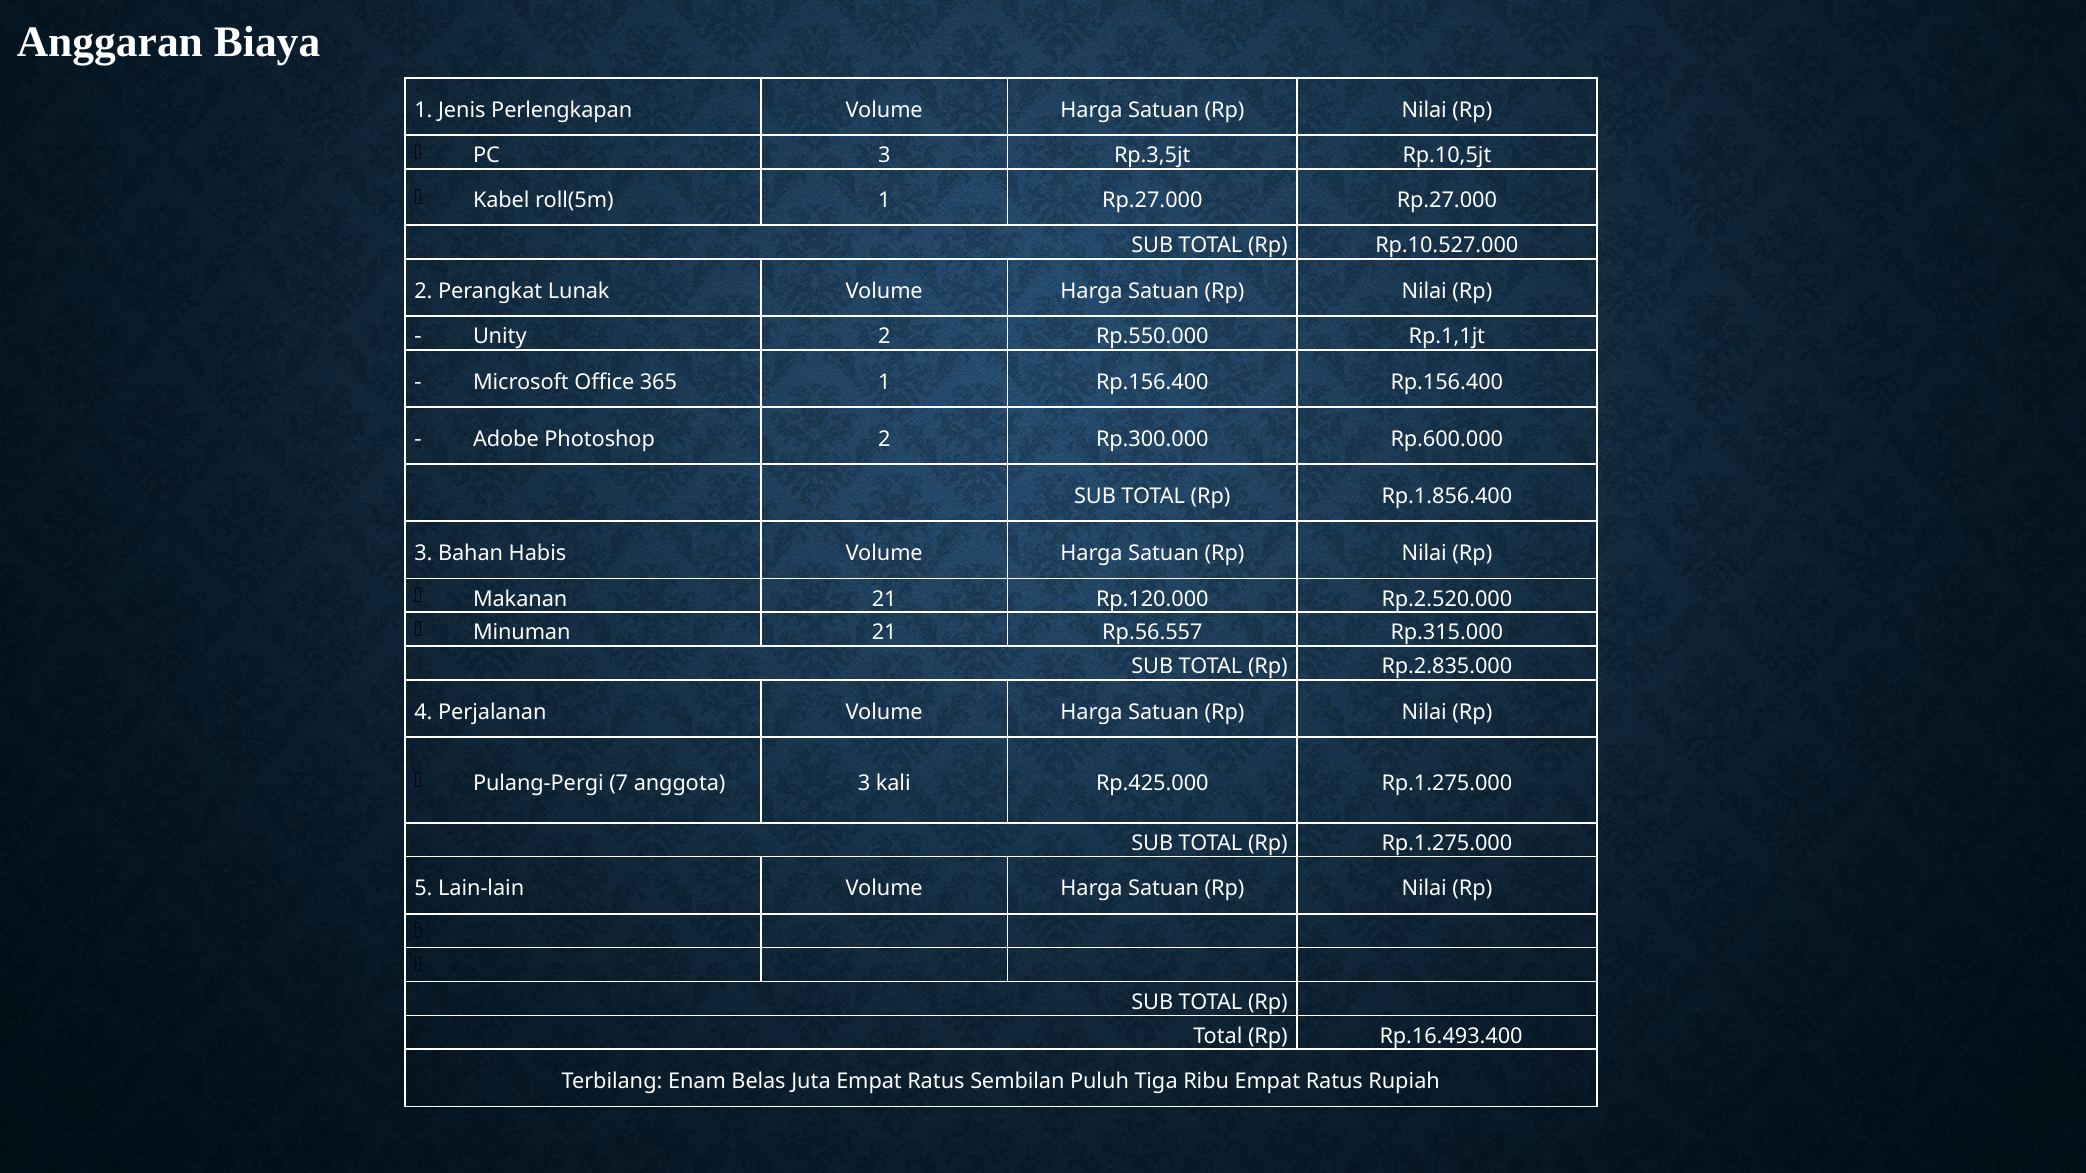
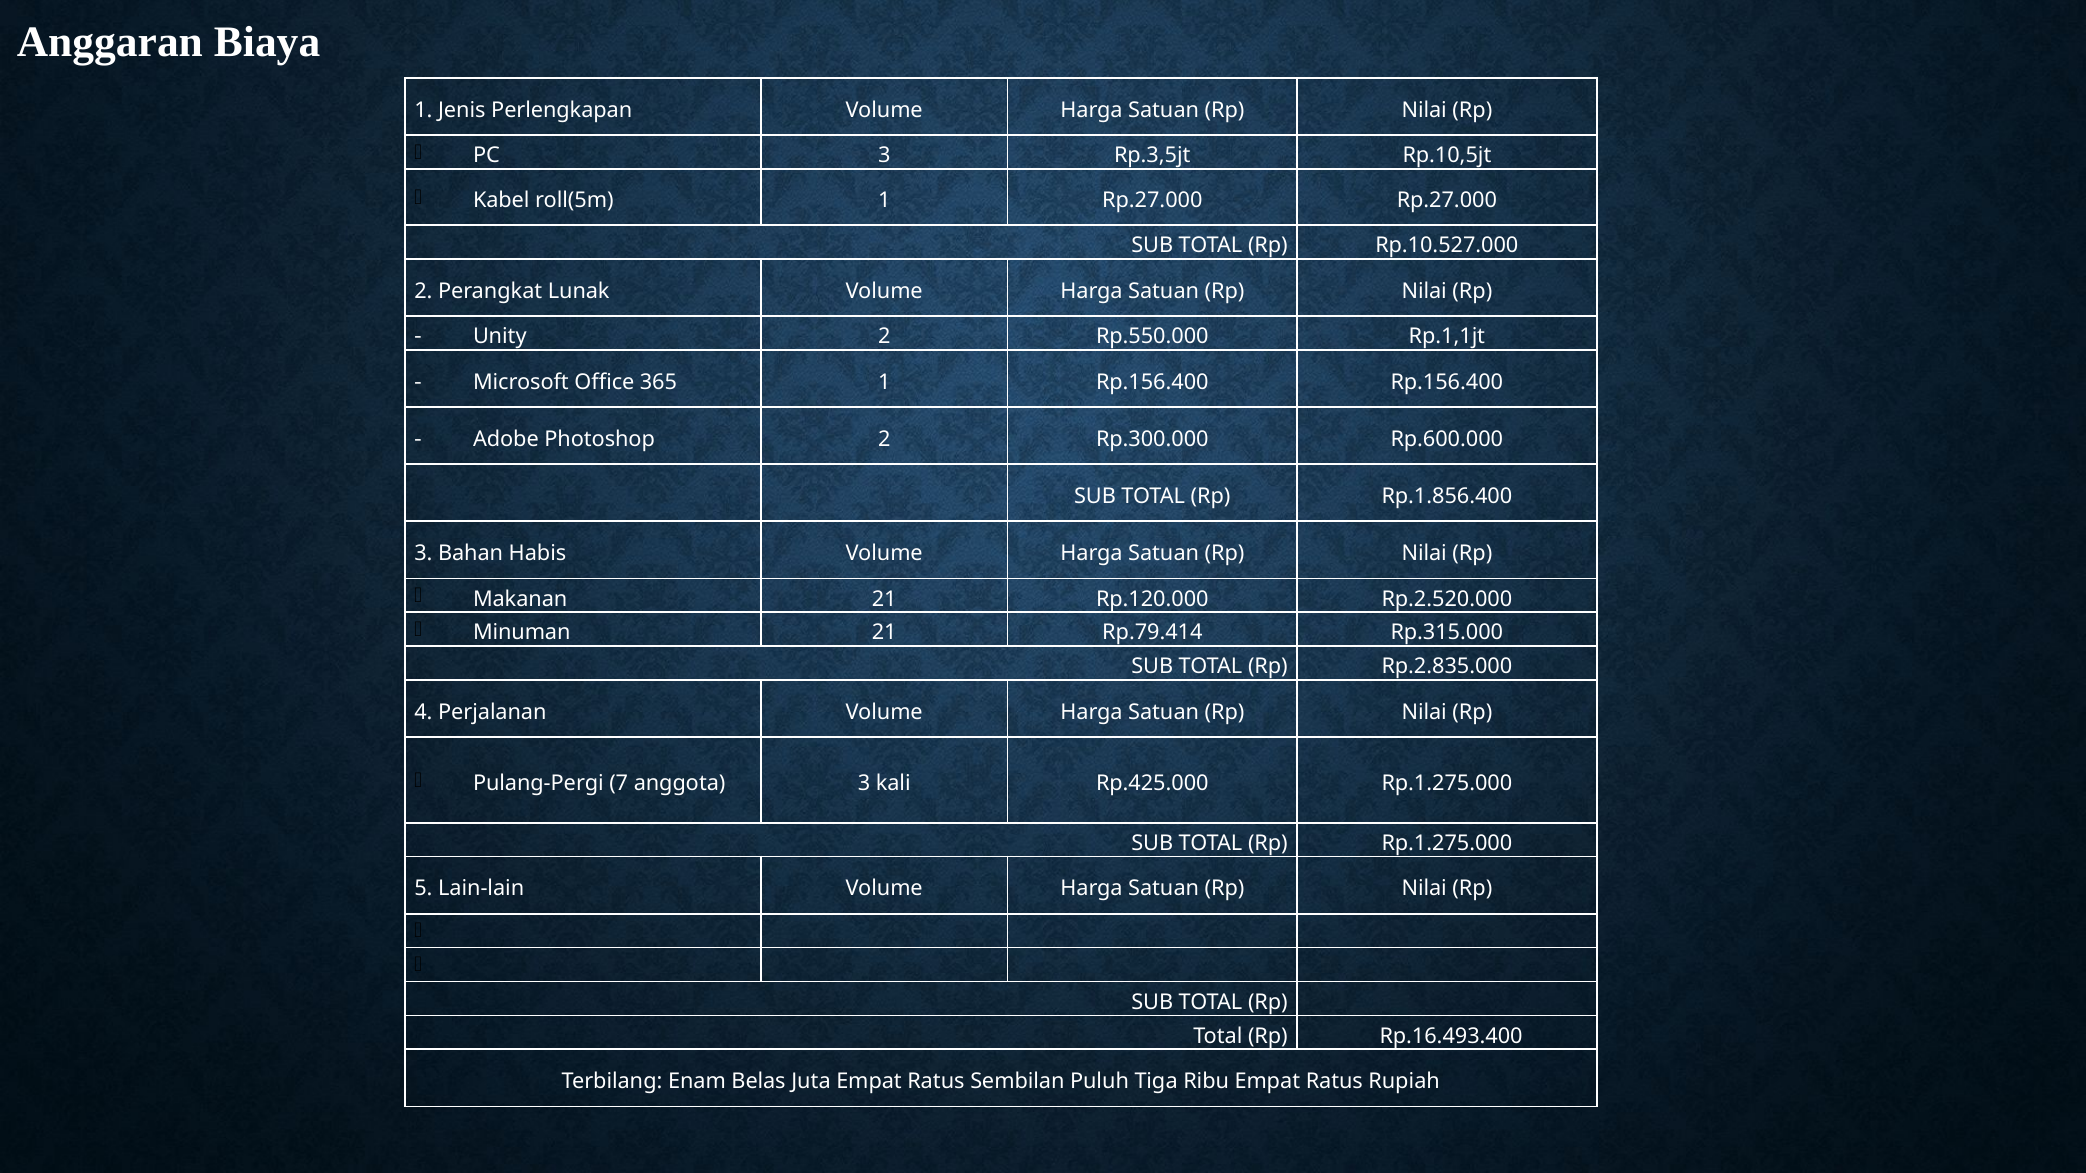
Rp.56.557: Rp.56.557 -> Rp.79.414 (1152, 633)
